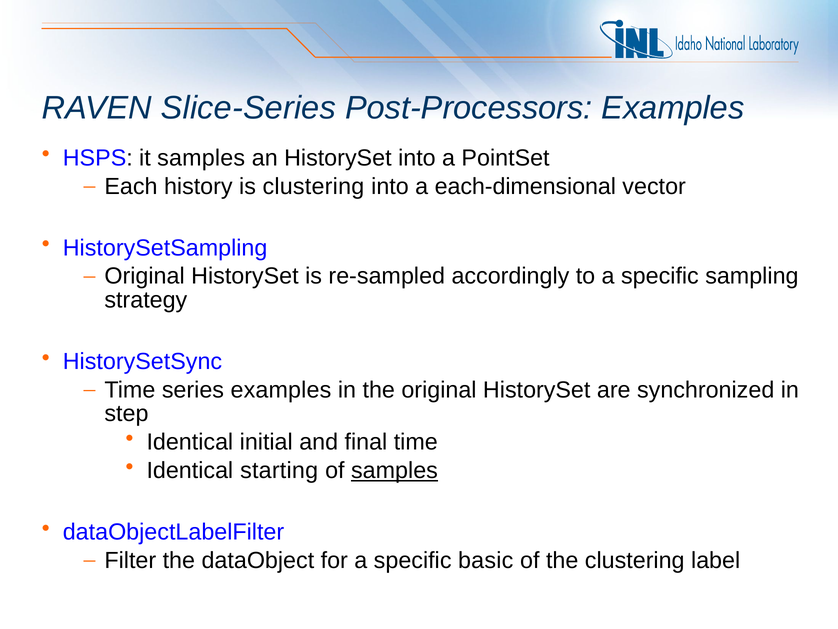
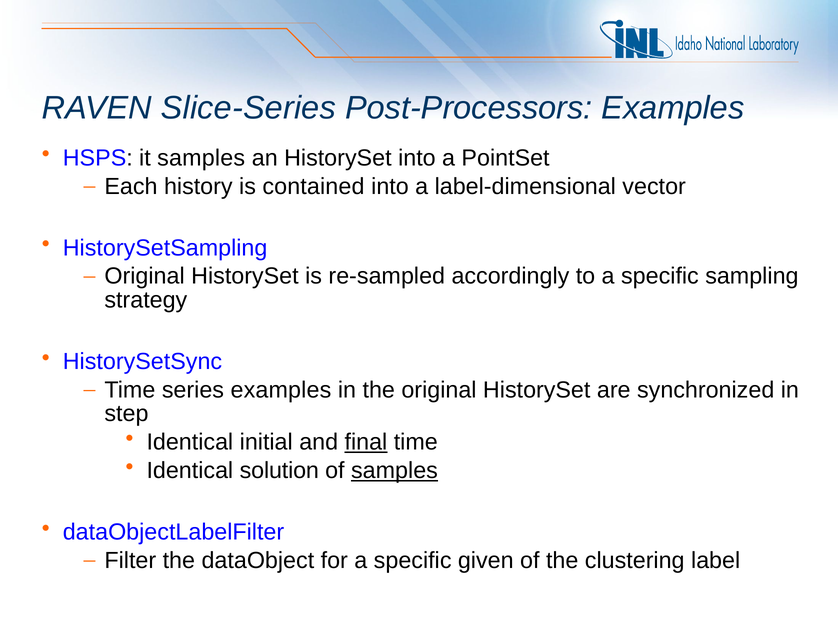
is clustering: clustering -> contained (313, 186)
each-dimensional: each-dimensional -> label-dimensional (525, 186)
final underline: none -> present (366, 442)
starting: starting -> solution (279, 470)
basic: basic -> given (486, 560)
